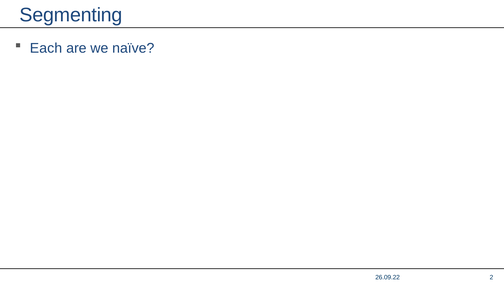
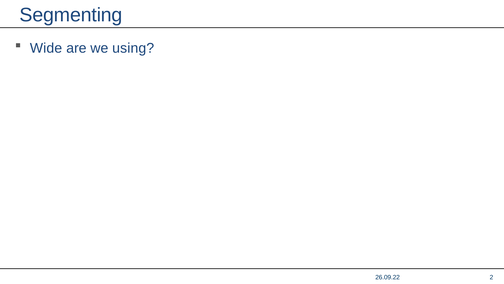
Each: Each -> Wide (46, 48)
naïve: naïve -> using (133, 48)
